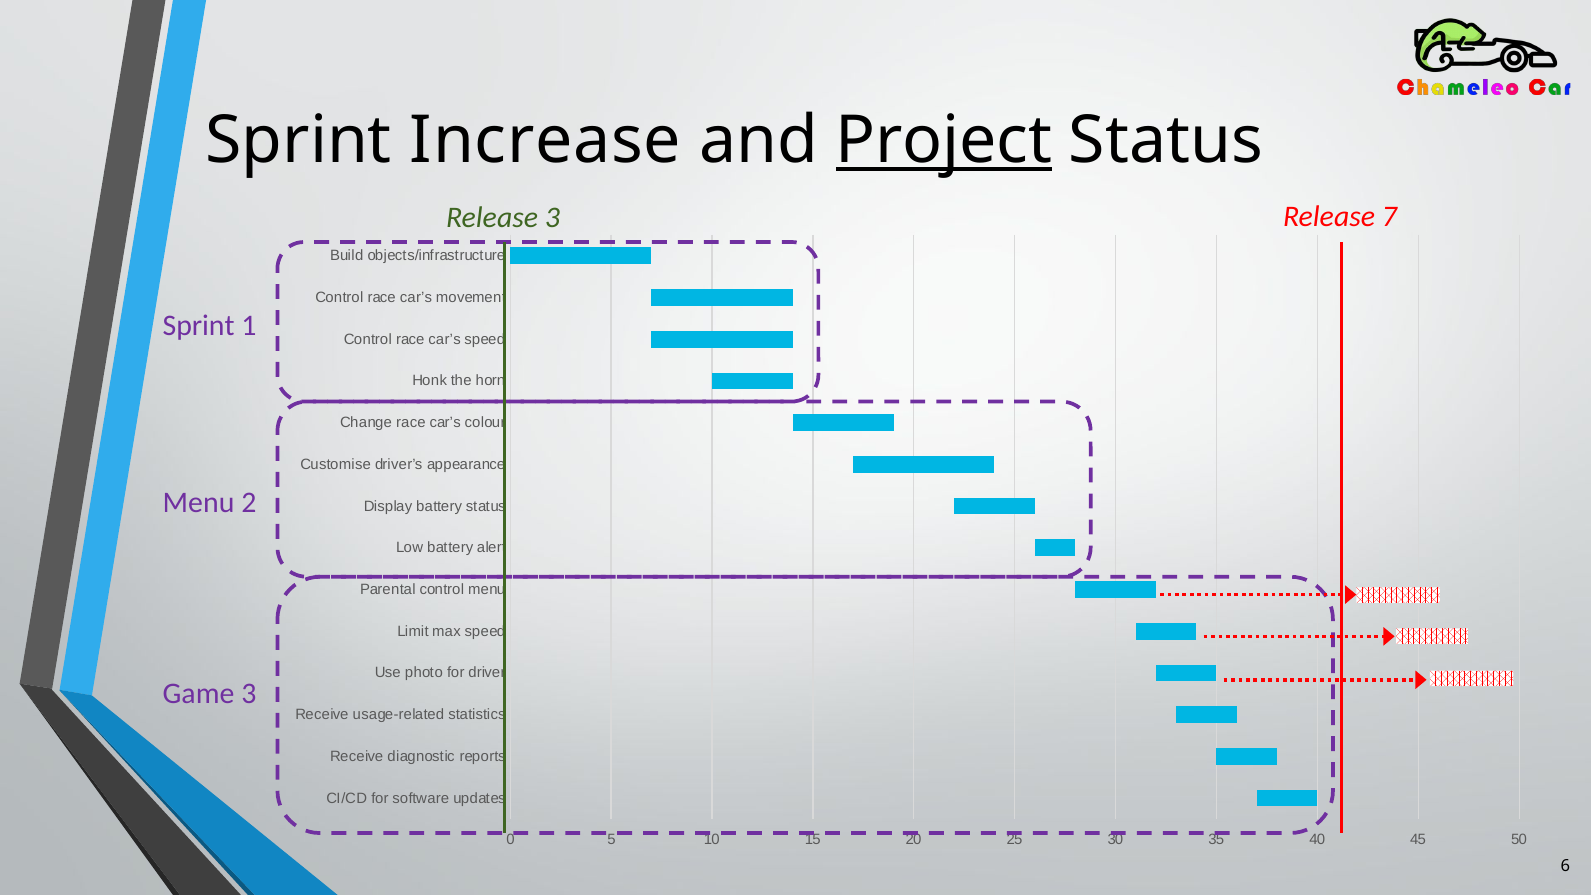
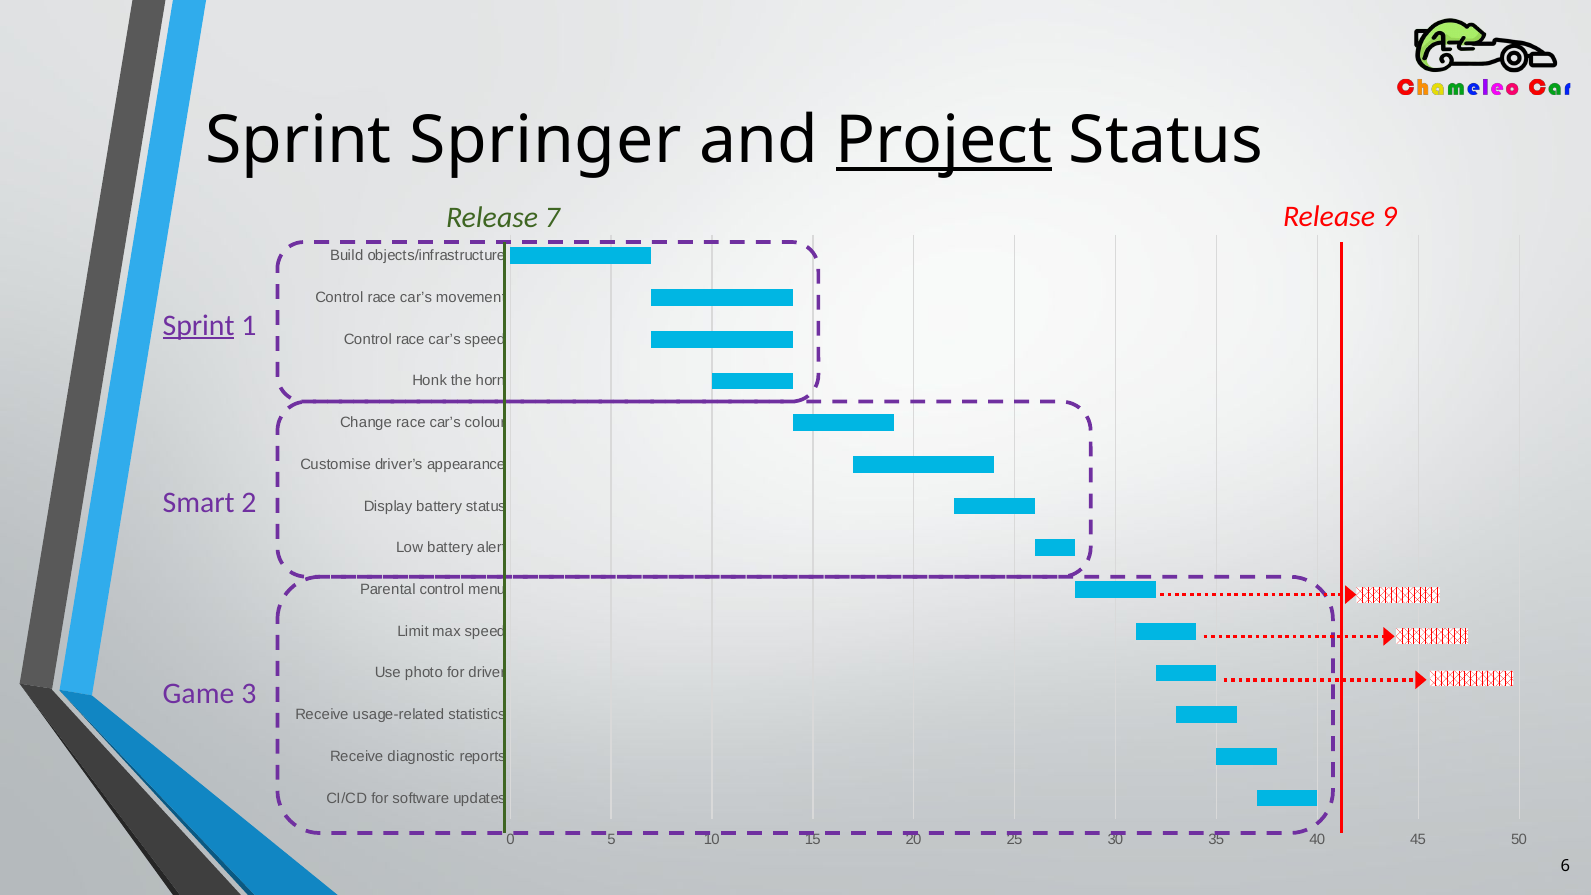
Increase: Increase -> Springer (545, 140)
7: 7 -> 9 (1389, 217)
Release 3: 3 -> 7 (552, 217)
Sprint underline: none -> present (199, 325)
Menu: Menu -> Smart (199, 503)
